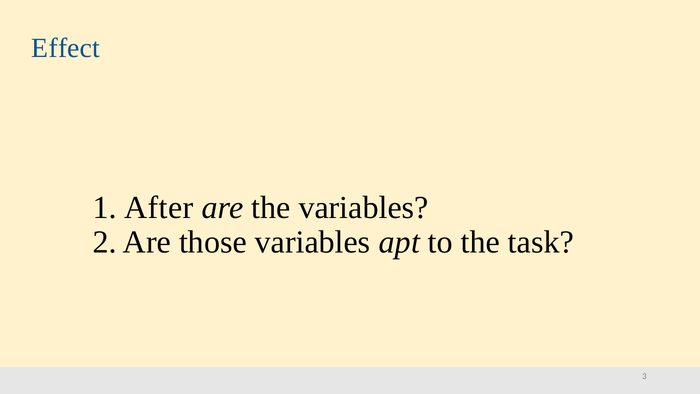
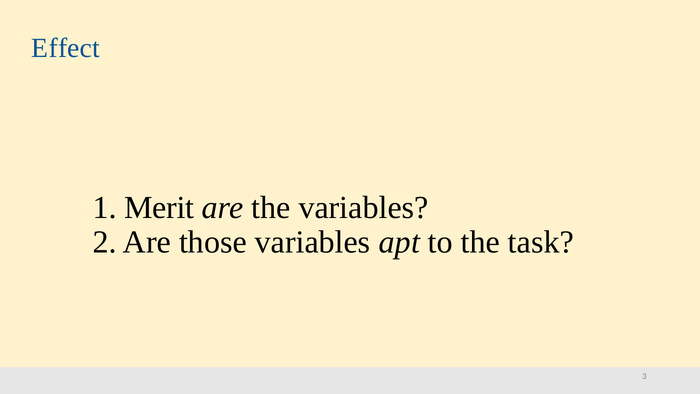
After: After -> Merit (159, 207)
